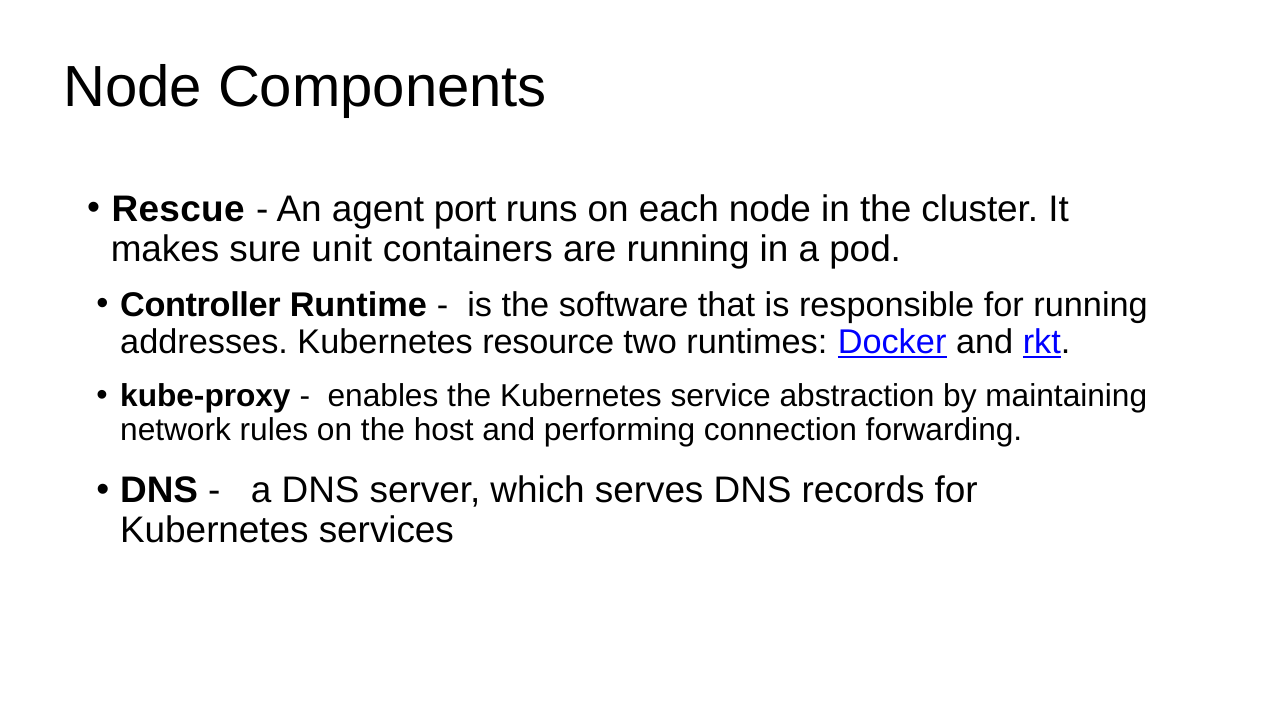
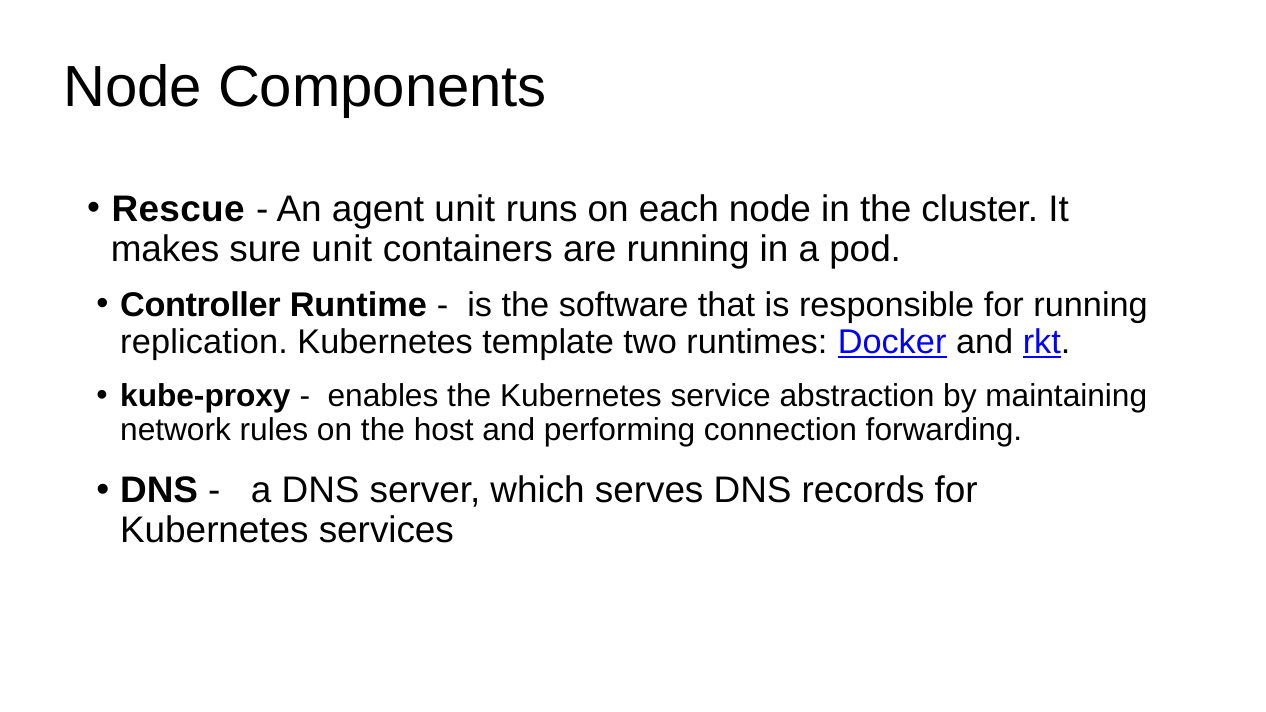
agent port: port -> unit (465, 209)
addresses: addresses -> replication (204, 342)
resource: resource -> template (548, 342)
